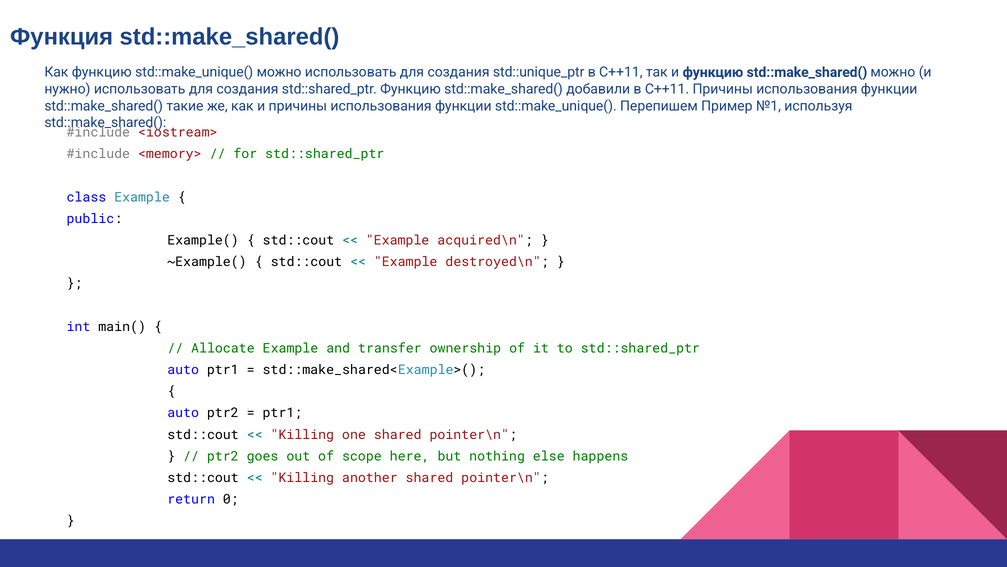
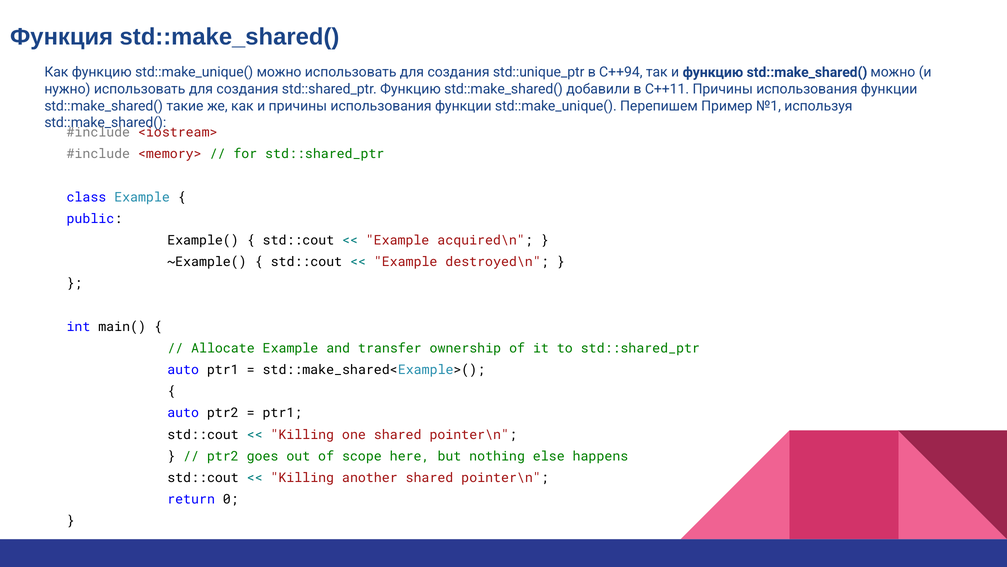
std::unique_ptr в C++11: C++11 -> C++94 (621, 72)
